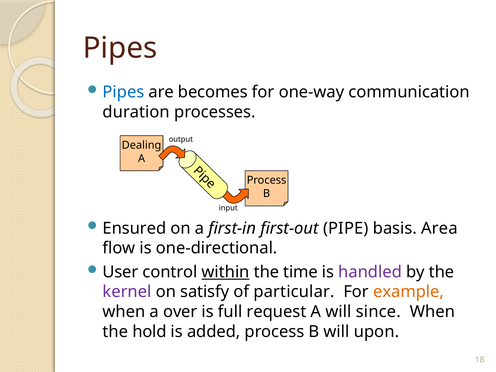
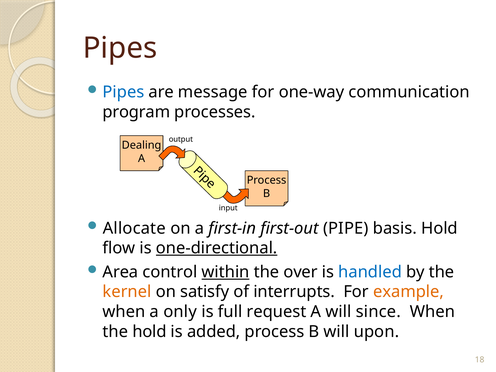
becomes: becomes -> message (213, 92)
duration: duration -> program (136, 112)
Ensured: Ensured -> Allocate (134, 228)
basis Area: Area -> Hold (439, 228)
one-directional underline: none -> present (217, 248)
User: User -> Area (120, 272)
time: time -> over (301, 272)
handled colour: purple -> blue (370, 272)
kernel colour: purple -> orange (127, 292)
particular: particular -> interrupts (294, 292)
over: over -> only (180, 312)
